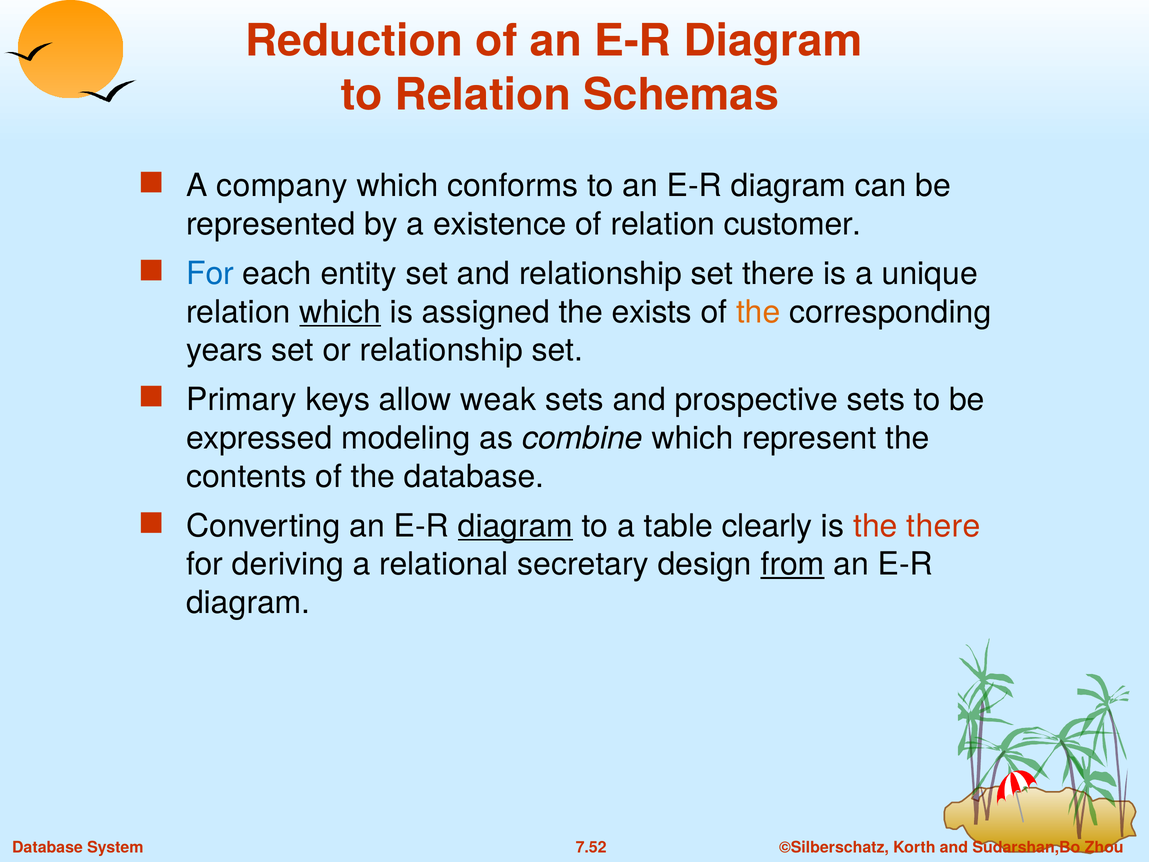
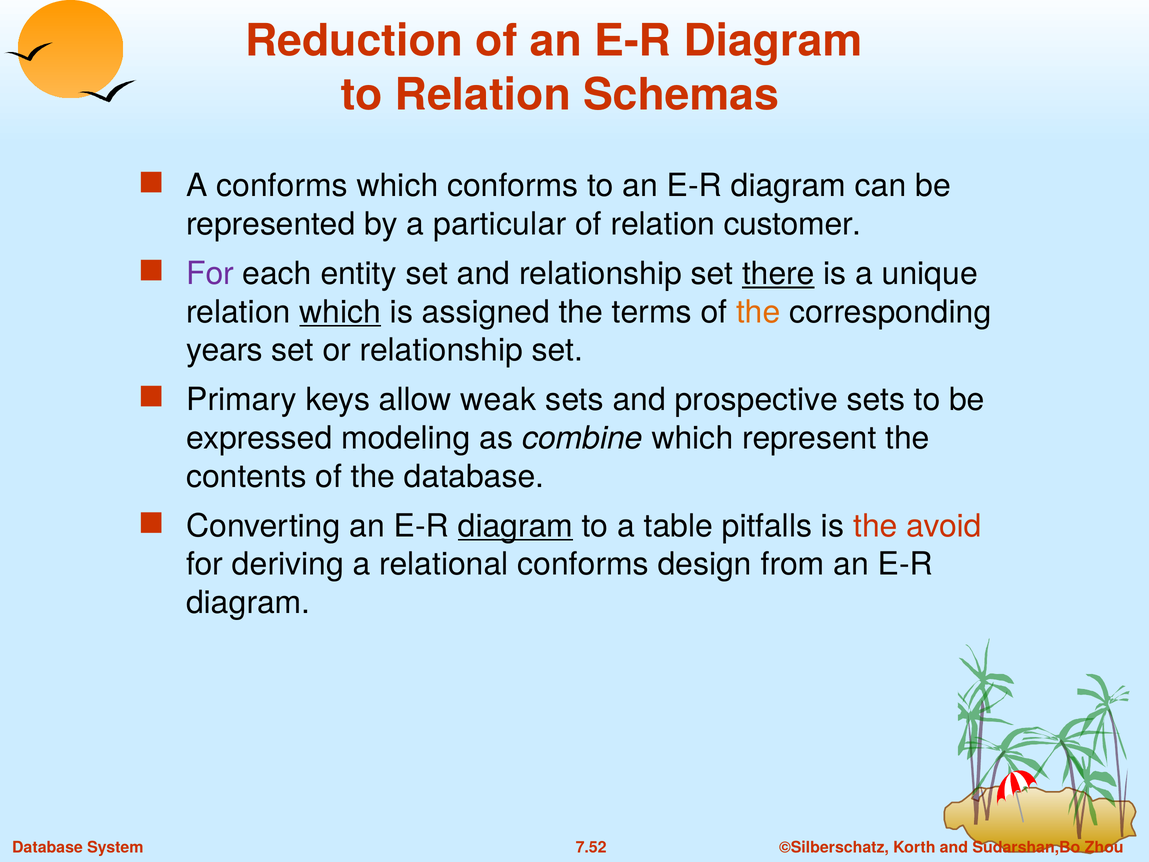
A company: company -> conforms (282, 186)
existence: existence -> particular (500, 224)
For colour: blue -> purple (210, 274)
there underline: none -> present (778, 274)
exists: exists -> terms (652, 312)
clearly: clearly -> pitfalls (767, 526)
the there: there -> avoid (944, 526)
relational secretary: secretary -> conforms (583, 564)
from underline: present -> none (793, 564)
